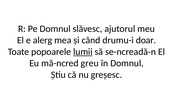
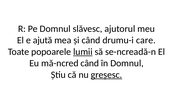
alerg: alerg -> ajută (43, 40)
doar: doar -> care (146, 40)
mă-ncred greu: greu -> când (90, 63)
greșesc underline: none -> present (106, 75)
